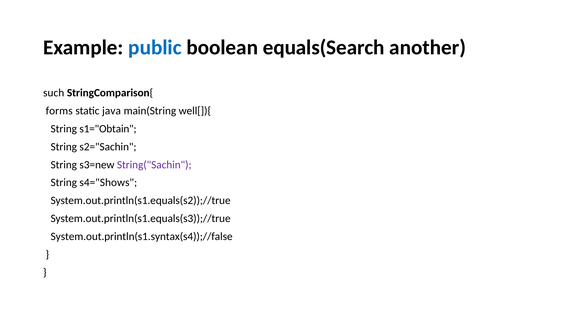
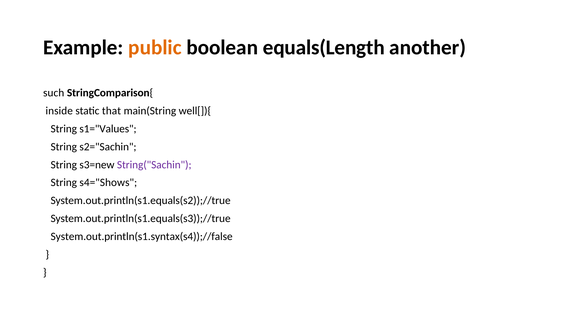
public colour: blue -> orange (155, 47)
equals(Search: equals(Search -> equals(Length (324, 47)
forms: forms -> inside (59, 111)
java: java -> that (112, 111)
s1="Obtain: s1="Obtain -> s1="Values (108, 129)
